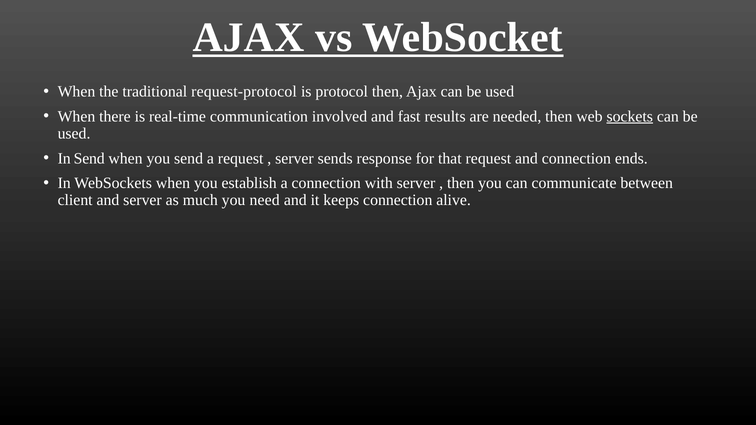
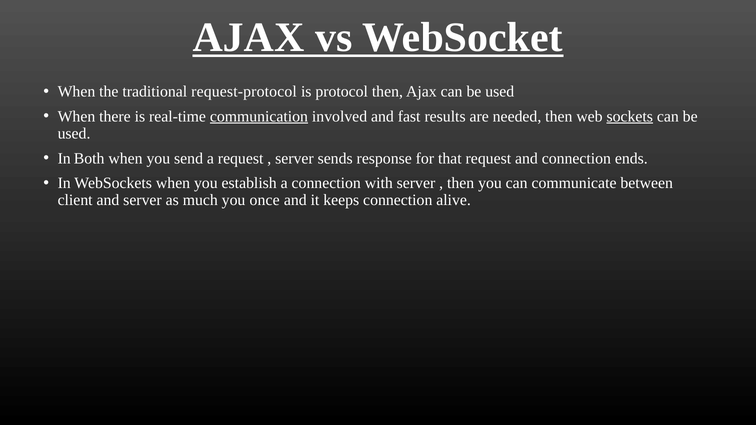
communication underline: none -> present (259, 117)
In Send: Send -> Both (89, 158)
need: need -> once (265, 200)
